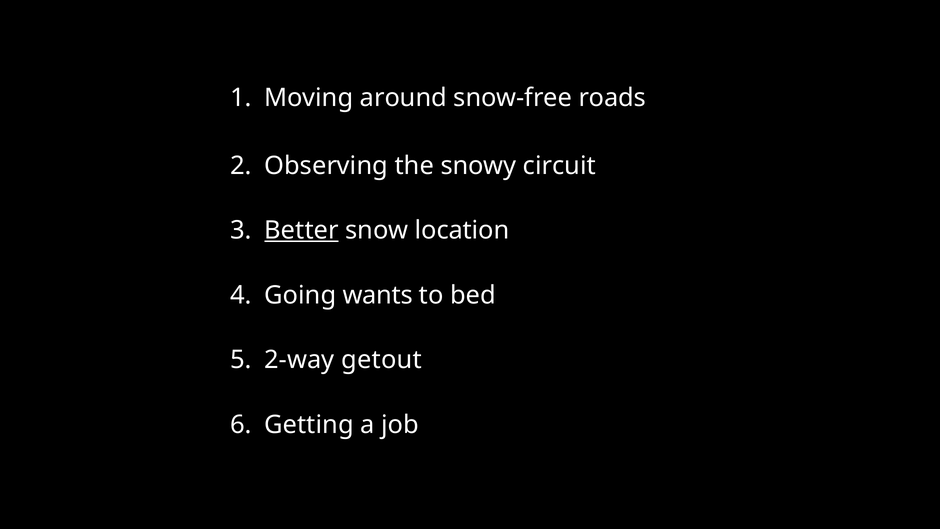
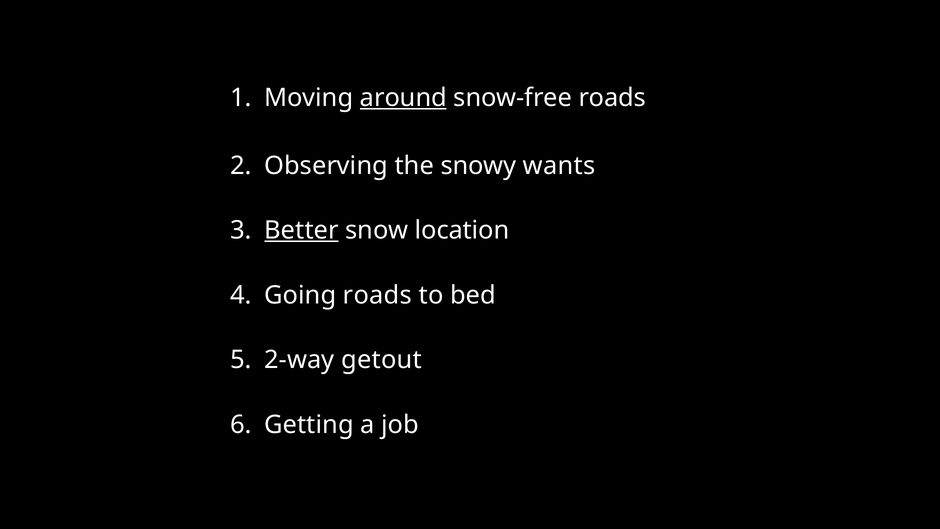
around underline: none -> present (403, 98)
circuit: circuit -> wants (559, 166)
Going wants: wants -> roads (377, 295)
